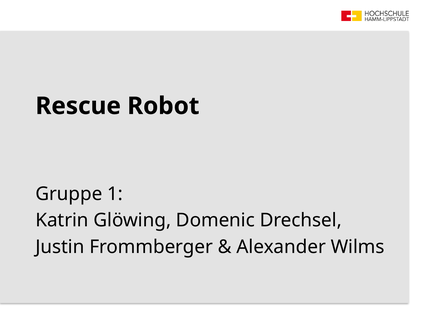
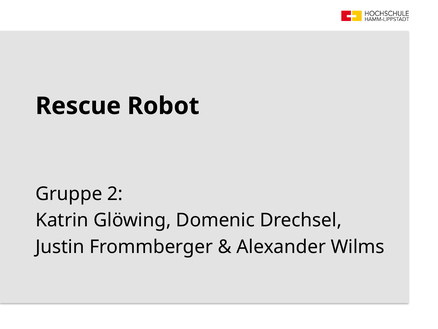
1: 1 -> 2 (115, 194)
